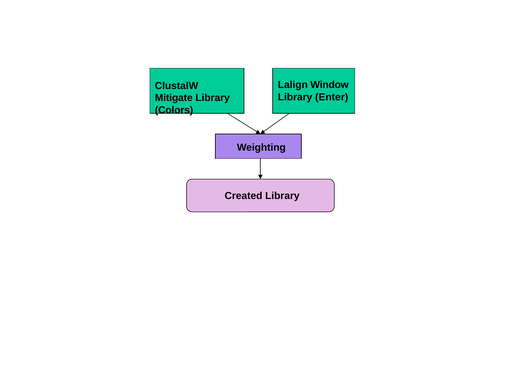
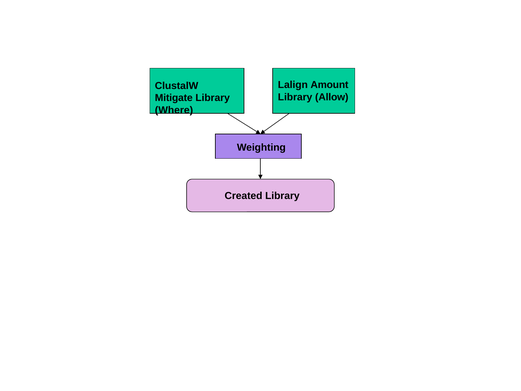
Window: Window -> Amount (329, 85)
Enter: Enter -> Allow (332, 97)
Colors: Colors -> Where (174, 110)
